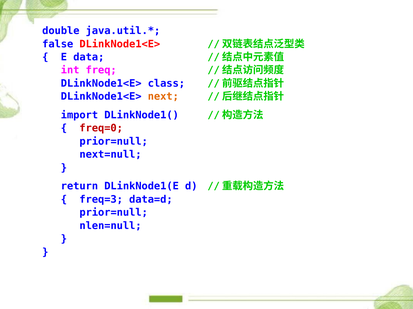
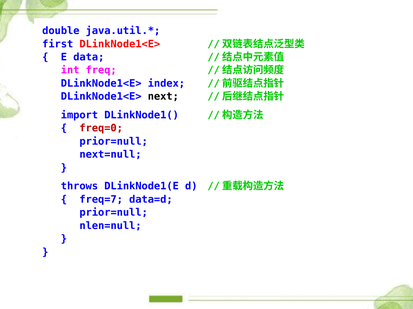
false: false -> first (58, 44)
class: class -> index (166, 84)
next colour: orange -> black (163, 97)
return: return -> throws (79, 187)
freq=3: freq=3 -> freq=7 (101, 200)
